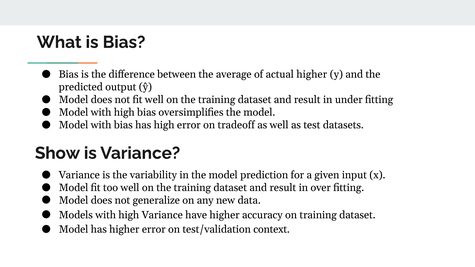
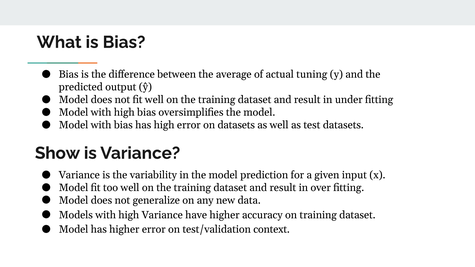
actual higher: higher -> tuning (312, 75)
on tradeoff: tradeoff -> datasets (236, 125)
